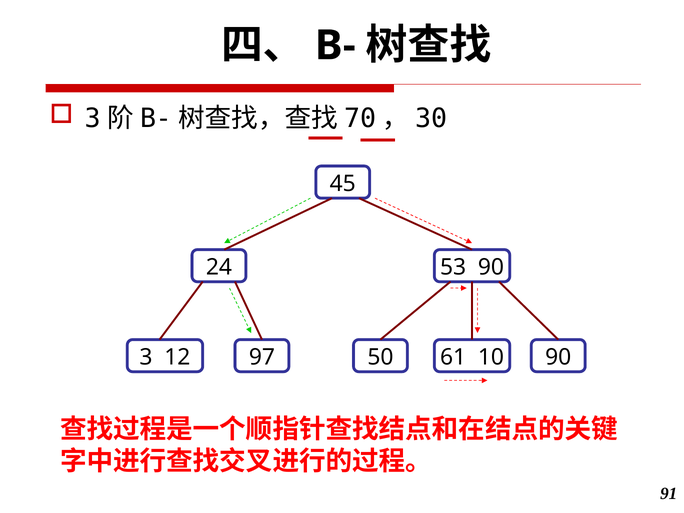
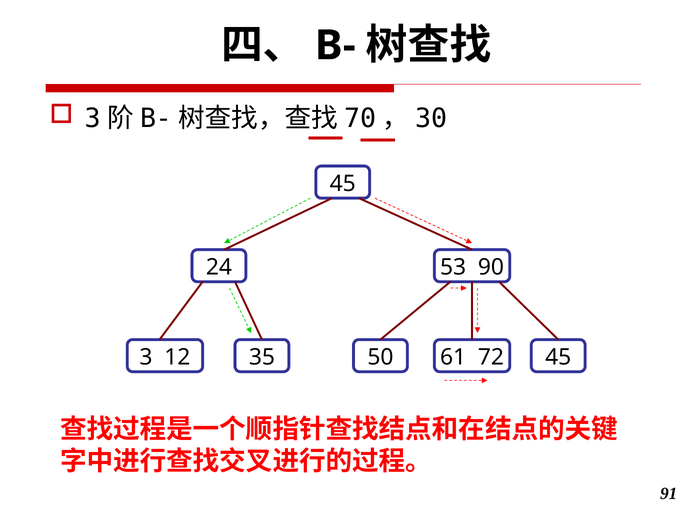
97: 97 -> 35 (262, 357)
10: 10 -> 72 (491, 357)
50 90: 90 -> 45 (558, 357)
